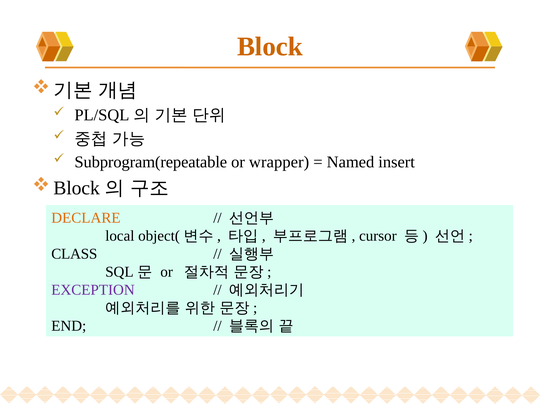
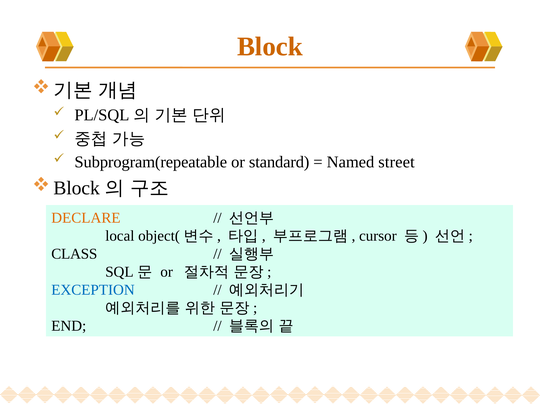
wrapper: wrapper -> standard (279, 162)
insert: insert -> street (397, 162)
EXCEPTION colour: purple -> blue (93, 290)
